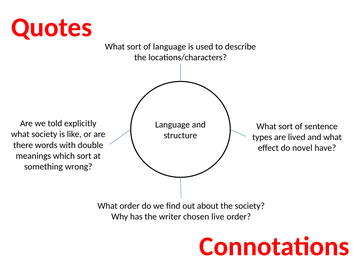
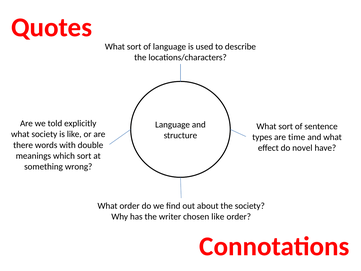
lived: lived -> time (297, 137)
chosen live: live -> like (218, 217)
